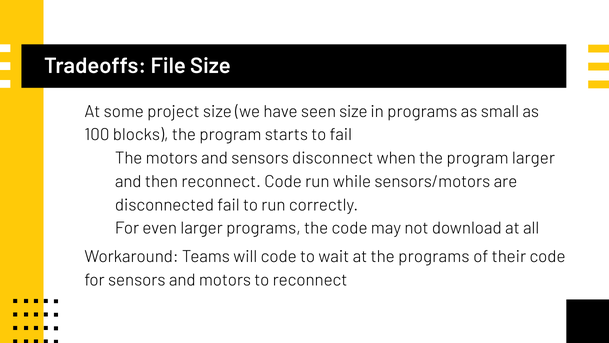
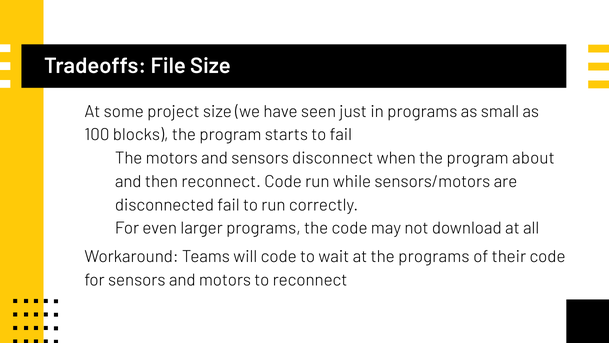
seen size: size -> just (353, 111)
program larger: larger -> about (533, 158)
